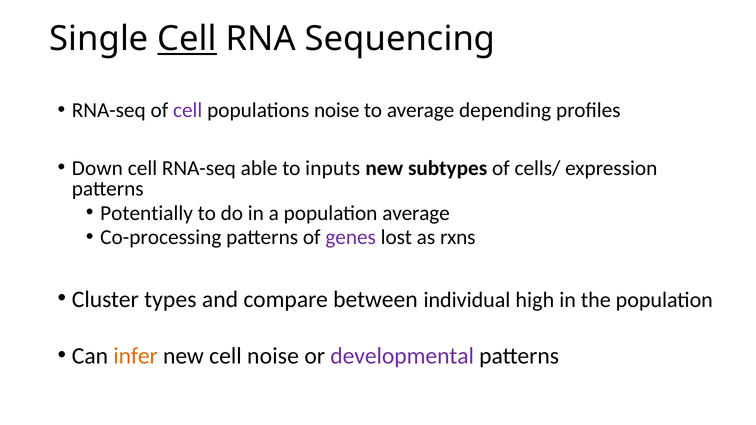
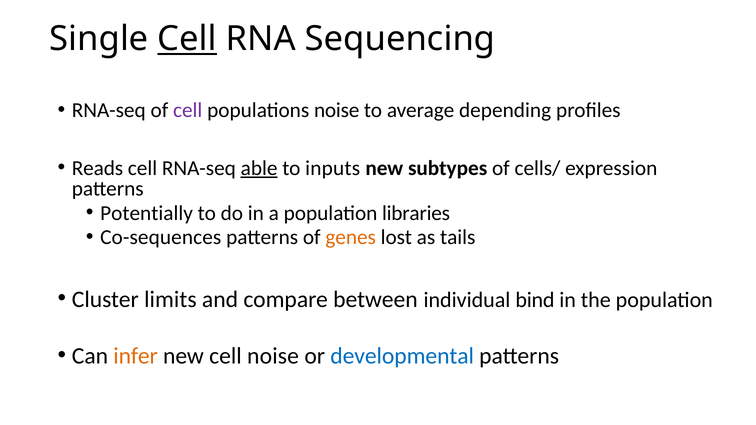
Down: Down -> Reads (97, 168)
able underline: none -> present (259, 168)
population average: average -> libraries (416, 213)
Co-processing: Co-processing -> Co-sequences (161, 237)
genes colour: purple -> orange (351, 237)
rxns: rxns -> tails (458, 237)
types: types -> limits (170, 299)
high: high -> bind (535, 300)
developmental colour: purple -> blue (402, 356)
